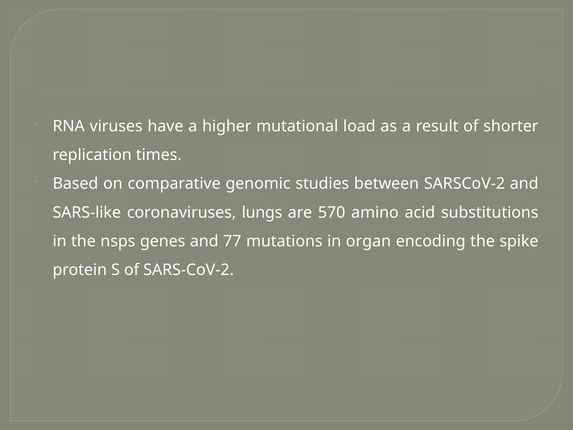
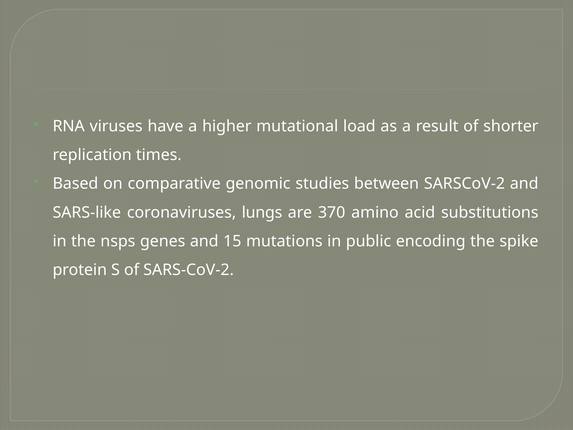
570: 570 -> 370 (332, 212)
77: 77 -> 15 (232, 241)
organ: organ -> public (369, 241)
